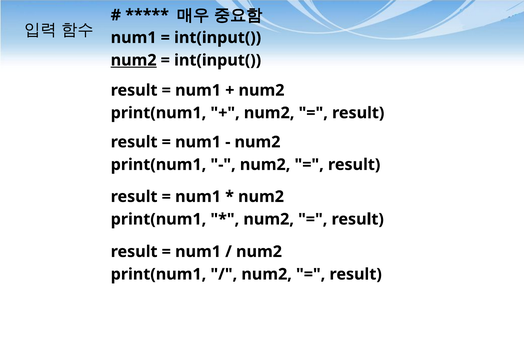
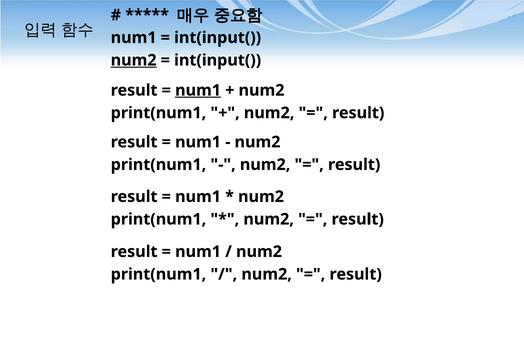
num1 underline: none -> present (198, 90)
